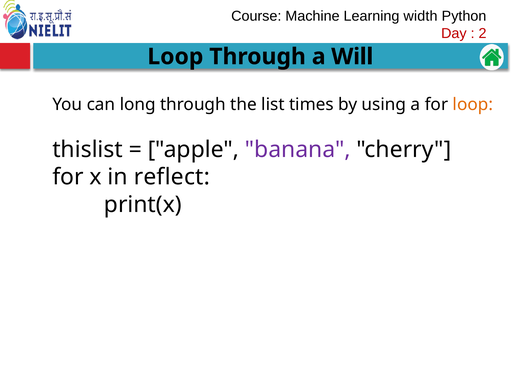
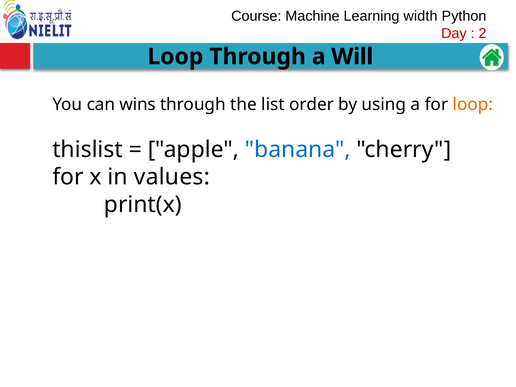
long: long -> wins (138, 104)
times: times -> order (311, 104)
banana colour: purple -> blue (298, 149)
reflect: reflect -> values (172, 177)
